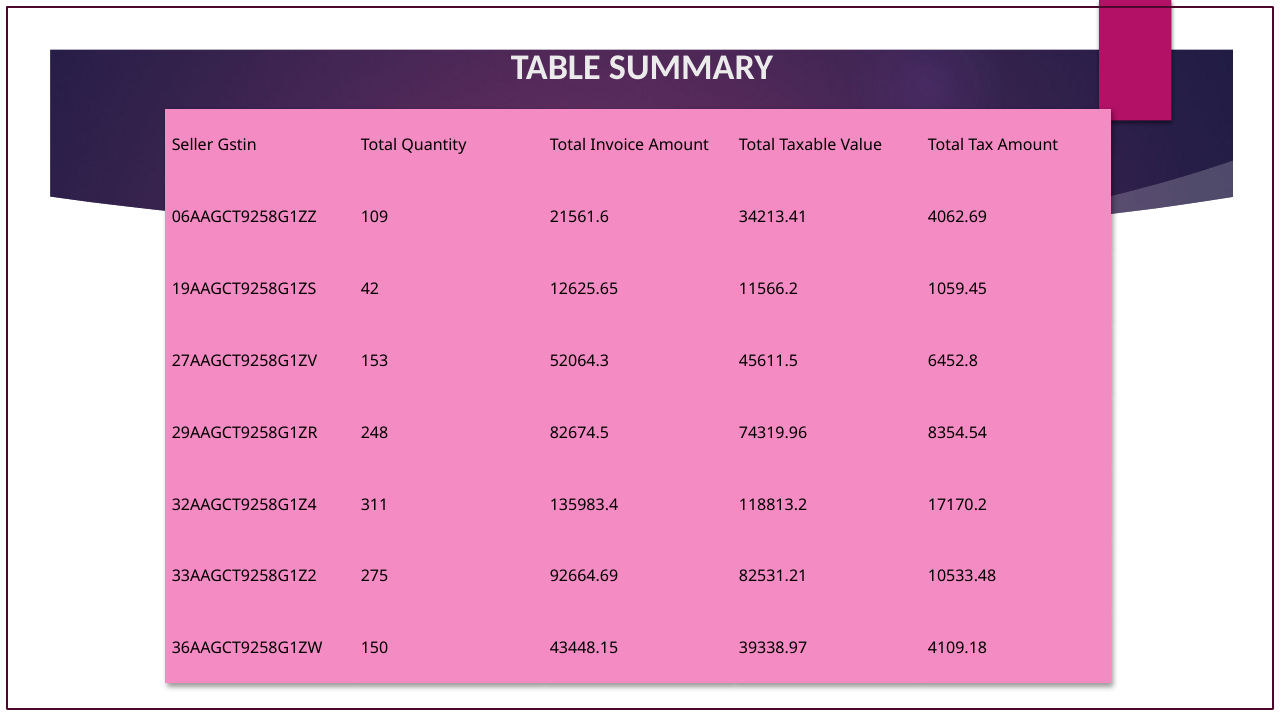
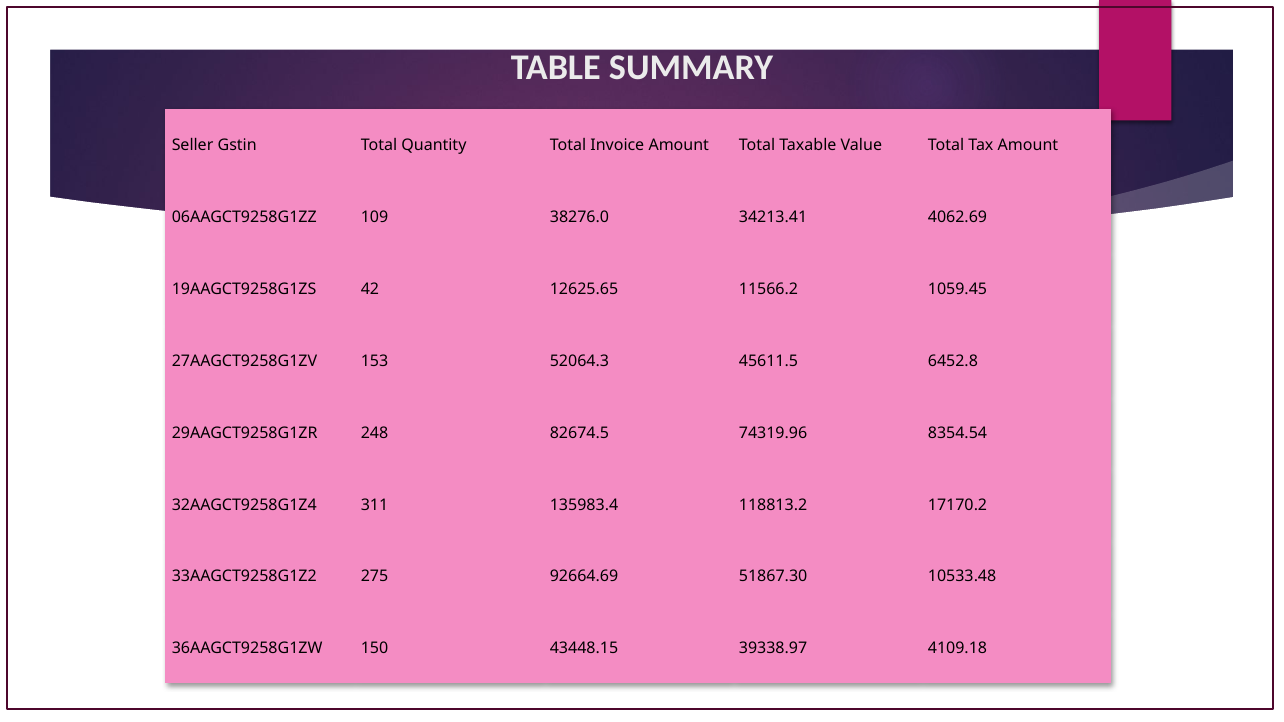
21561.6: 21561.6 -> 38276.0 (579, 218)
82531.21: 82531.21 -> 51867.30 (773, 577)
